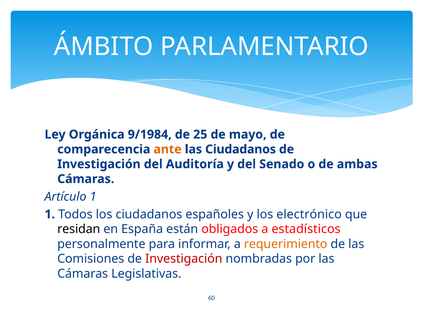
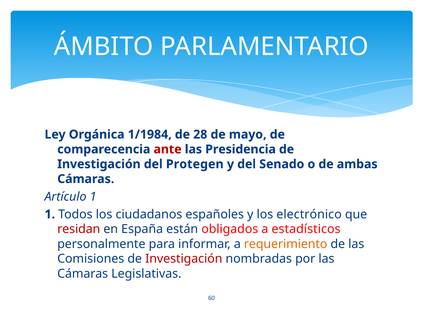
9/1984: 9/1984 -> 1/1984 (150, 134)
25: 25 -> 28 (200, 134)
ante colour: orange -> red (168, 149)
las Ciudadanos: Ciudadanos -> Presidencia (241, 149)
Auditoría: Auditoría -> Protegen (195, 164)
residan colour: black -> red (79, 229)
